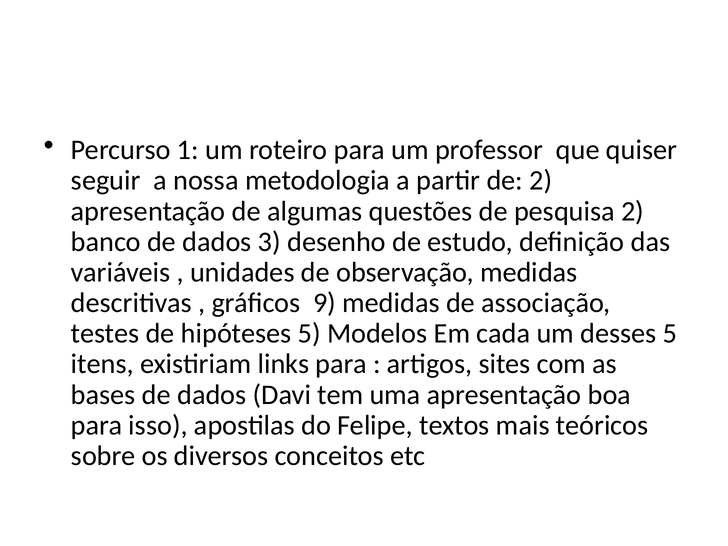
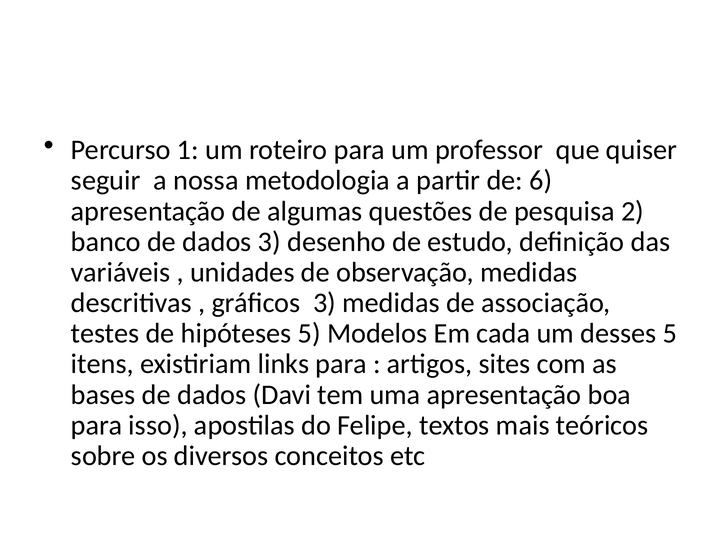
de 2: 2 -> 6 (541, 181)
gráficos 9: 9 -> 3 (324, 303)
